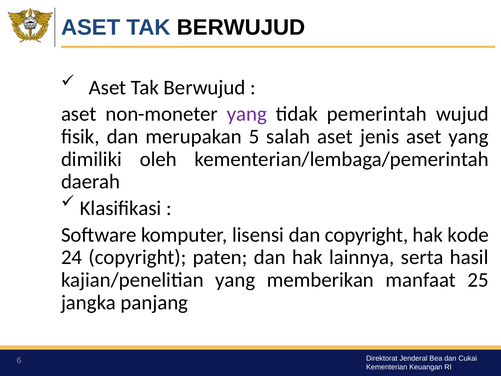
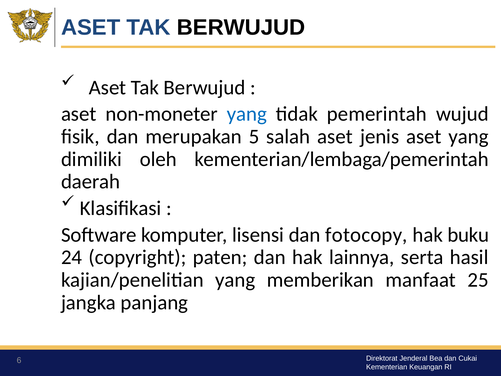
yang colour: purple -> blue (247, 114)
dan copyright: copyright -> fotocopy (366, 235)
kode: kode -> buku (468, 235)
